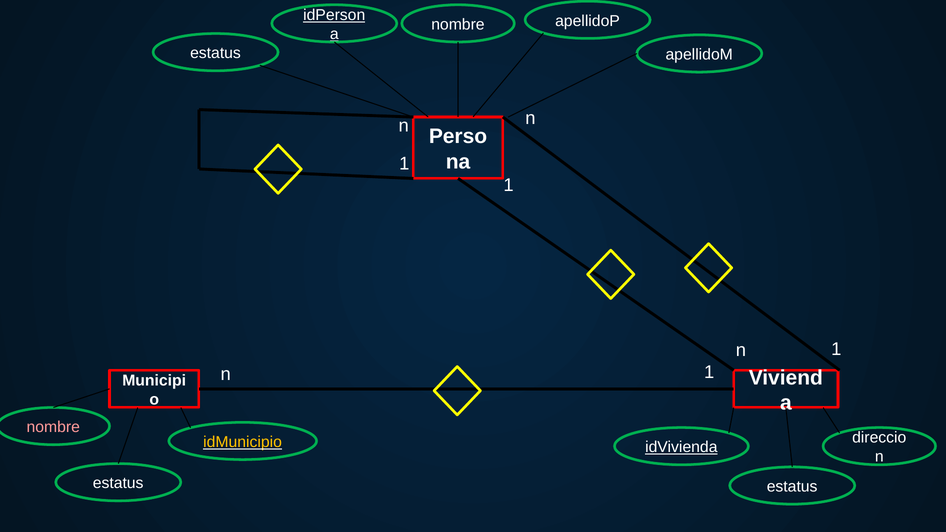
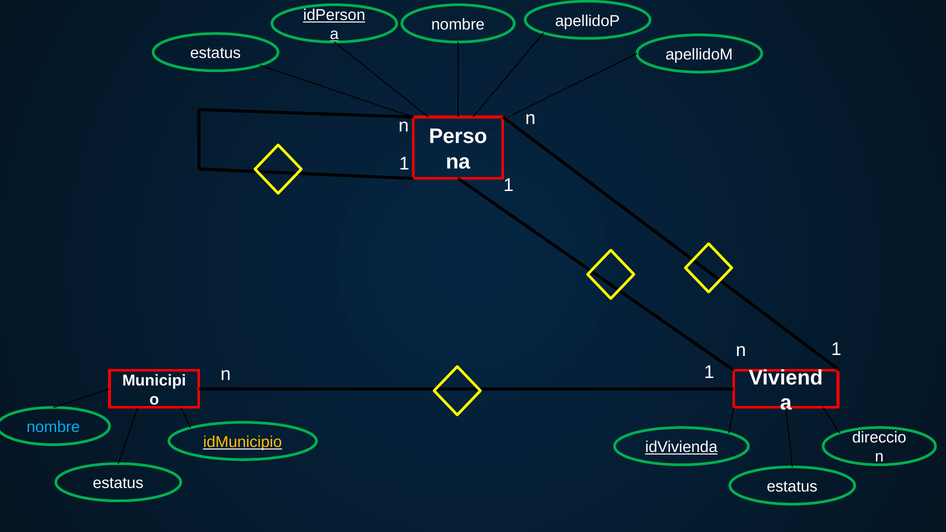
nombre colour: pink -> light blue (53, 427)
